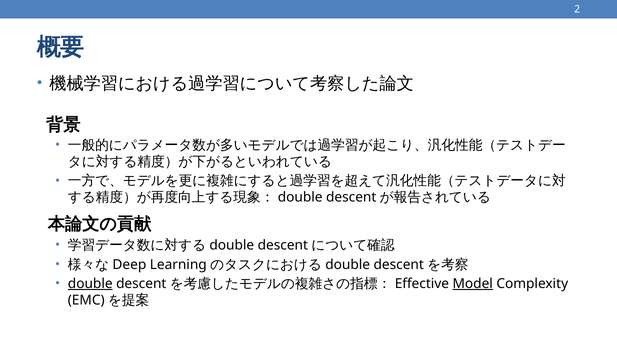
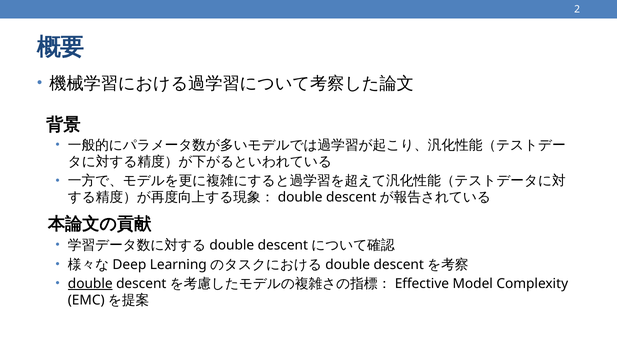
Model underline: present -> none (473, 284)
